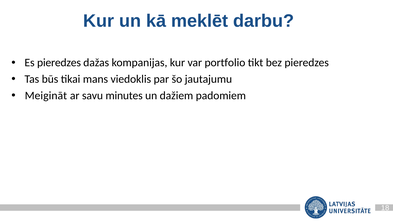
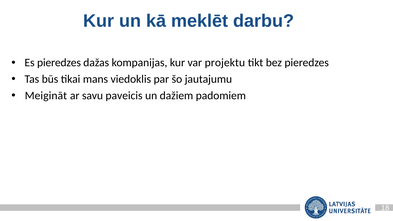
portfolio: portfolio -> projektu (225, 63)
minutes: minutes -> paveicis (124, 96)
